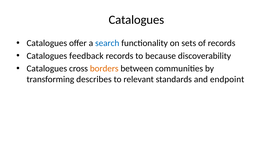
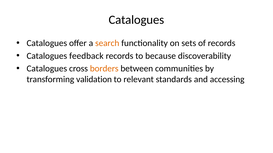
search colour: blue -> orange (107, 43)
describes: describes -> validation (94, 80)
endpoint: endpoint -> accessing (227, 80)
